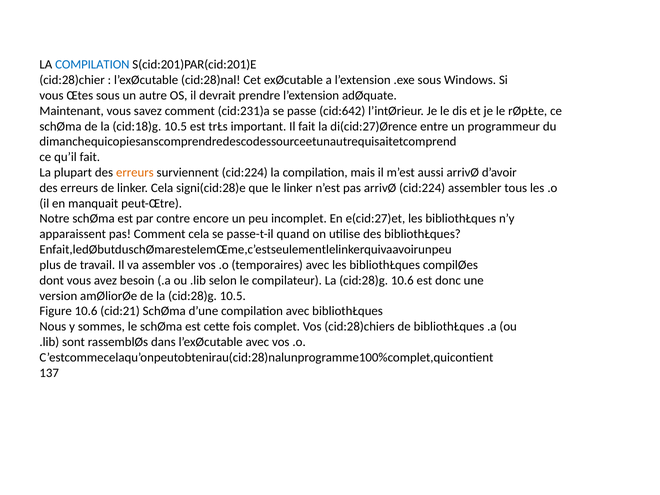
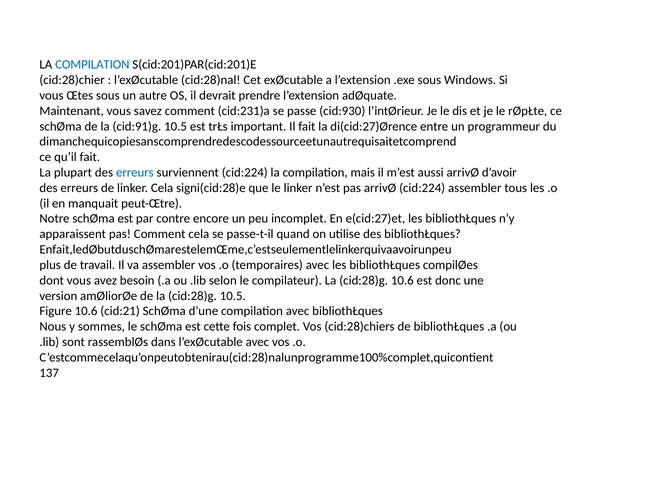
cid:642: cid:642 -> cid:930 (342, 111)
cid:18)g: cid:18)g -> cid:91)g (137, 126)
erreurs colour: orange -> blue (135, 173)
